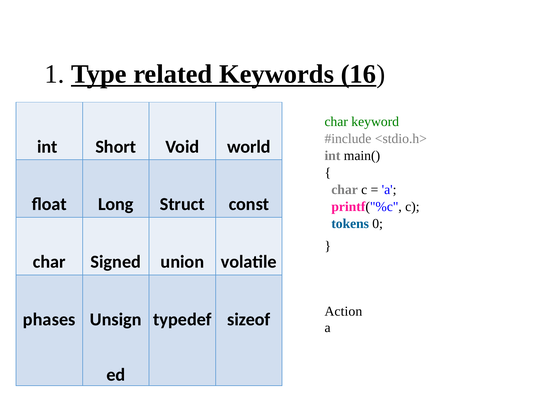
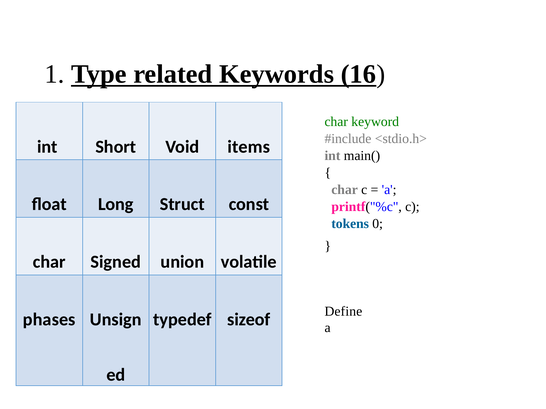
world: world -> items (249, 147)
Action: Action -> Define (343, 312)
